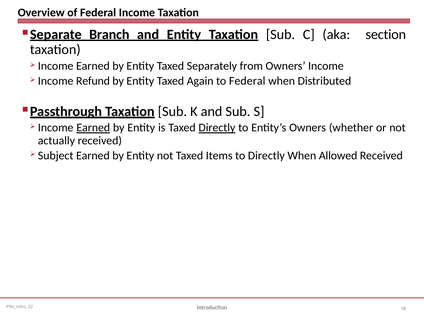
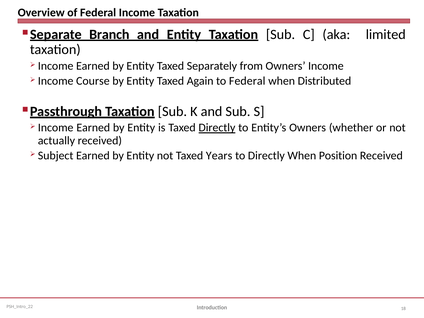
section: section -> limited (386, 34)
Refund: Refund -> Course (93, 81)
Earned underline: present -> none (93, 128)
Items: Items -> Years (219, 156)
Allowed: Allowed -> Position (338, 156)
